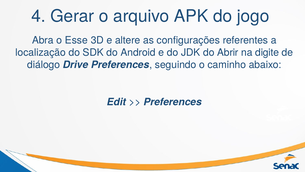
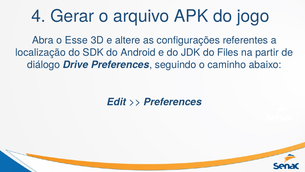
Abrir: Abrir -> Files (228, 52)
digite: digite -> partir (267, 52)
